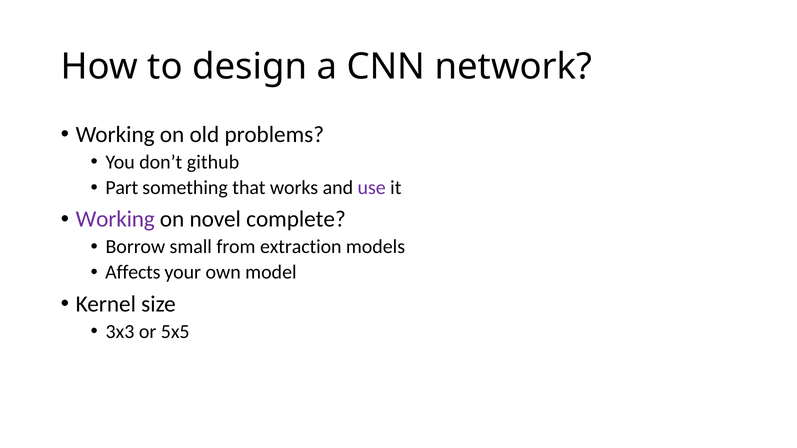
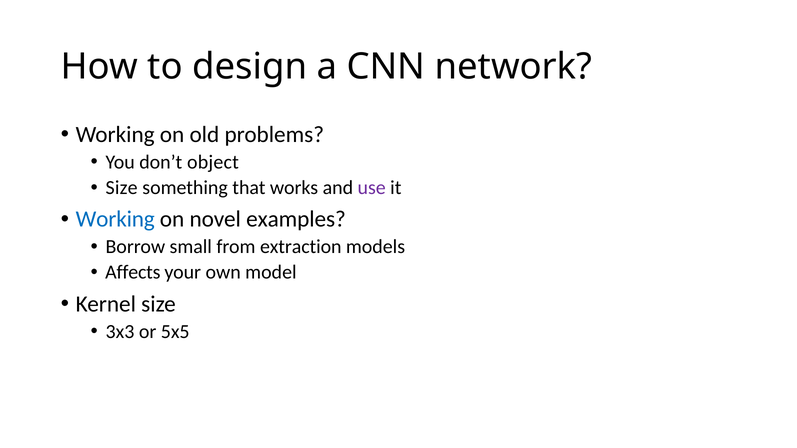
github: github -> object (213, 162)
Part: Part -> Size (122, 188)
Working colour: purple -> blue (115, 219)
complete: complete -> examples (296, 219)
